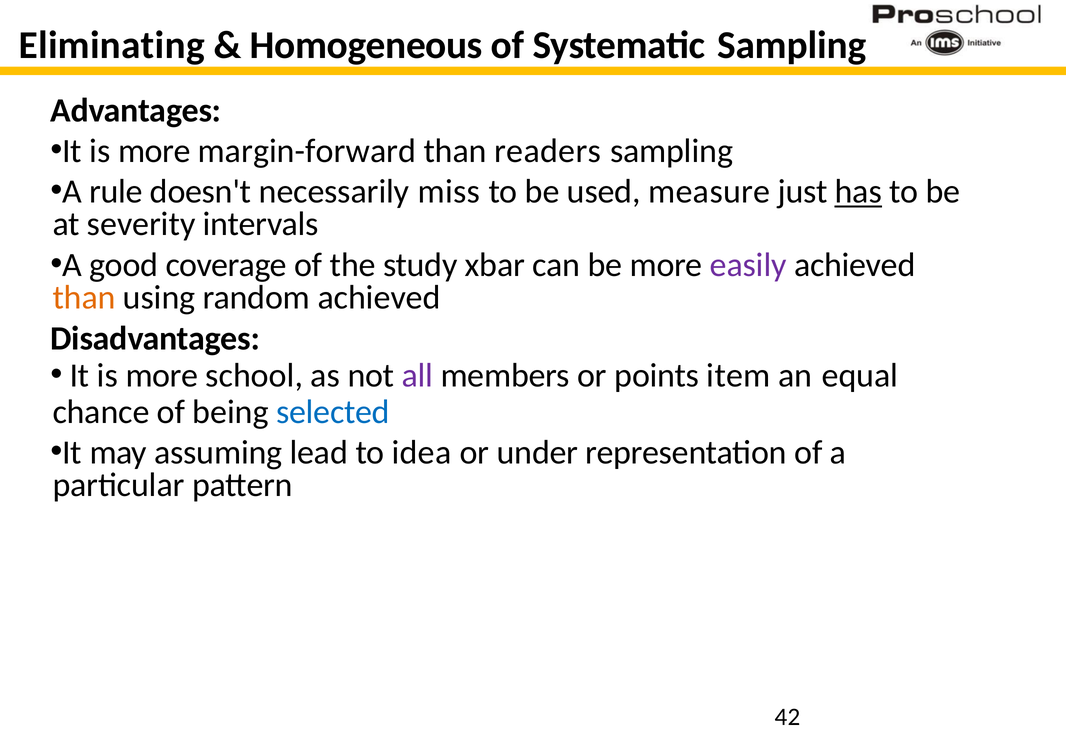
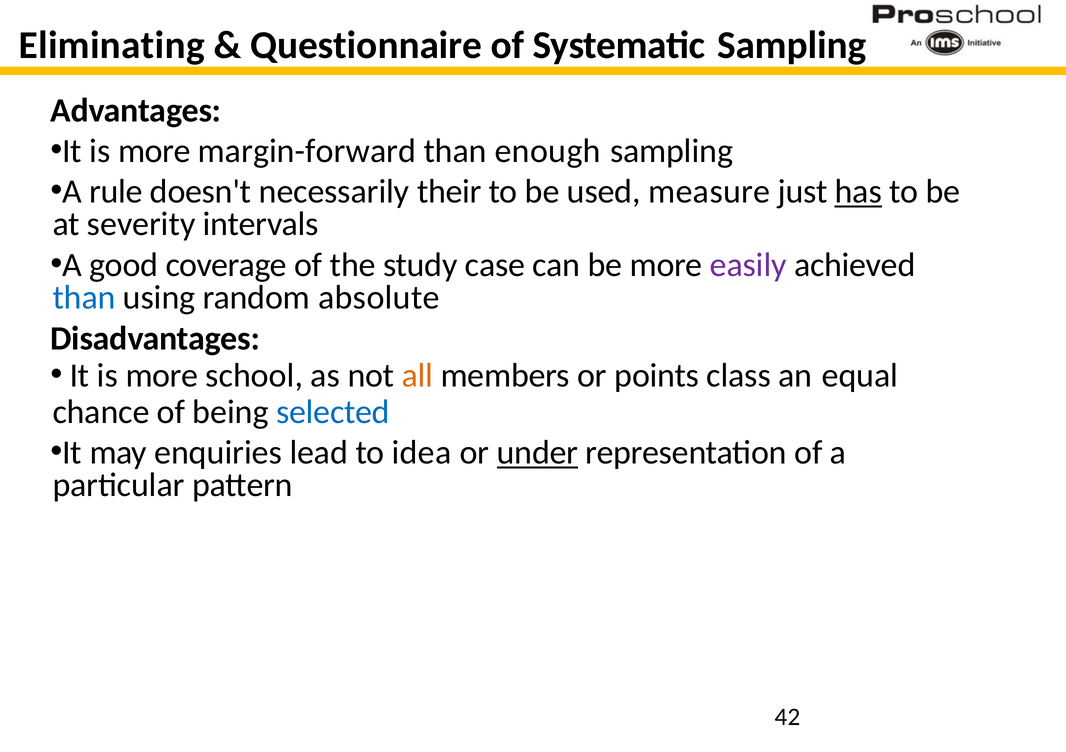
Homogeneous: Homogeneous -> Questionnaire (366, 45)
readers: readers -> enough (548, 151)
miss: miss -> their (449, 192)
xbar: xbar -> case (495, 265)
than colour: orange -> blue (84, 298)
random achieved: achieved -> absolute (379, 298)
all colour: purple -> orange (417, 376)
item: item -> class (739, 376)
assuming: assuming -> enquiries (218, 453)
under underline: none -> present (538, 453)
